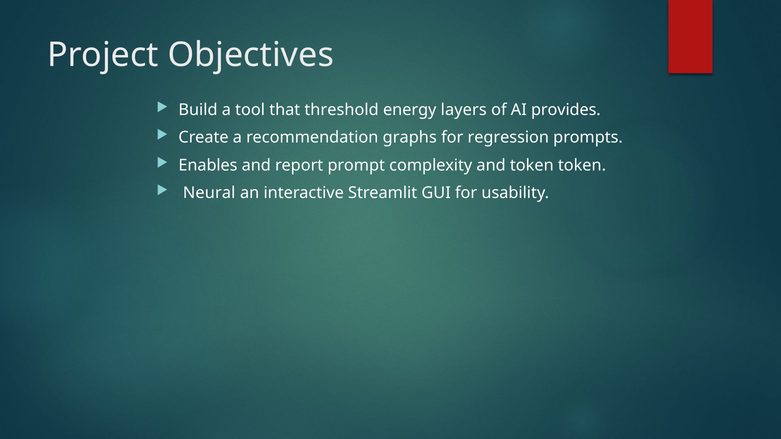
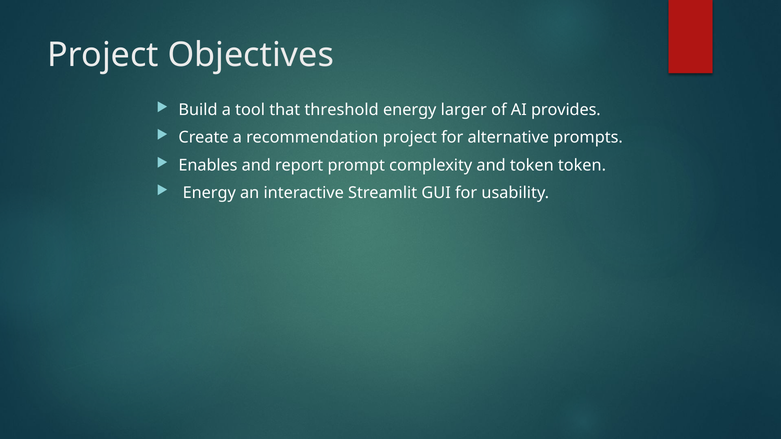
layers: layers -> larger (464, 110)
recommendation graphs: graphs -> project (410, 138)
regression: regression -> alternative (508, 138)
Neural: Neural -> Energy (209, 193)
